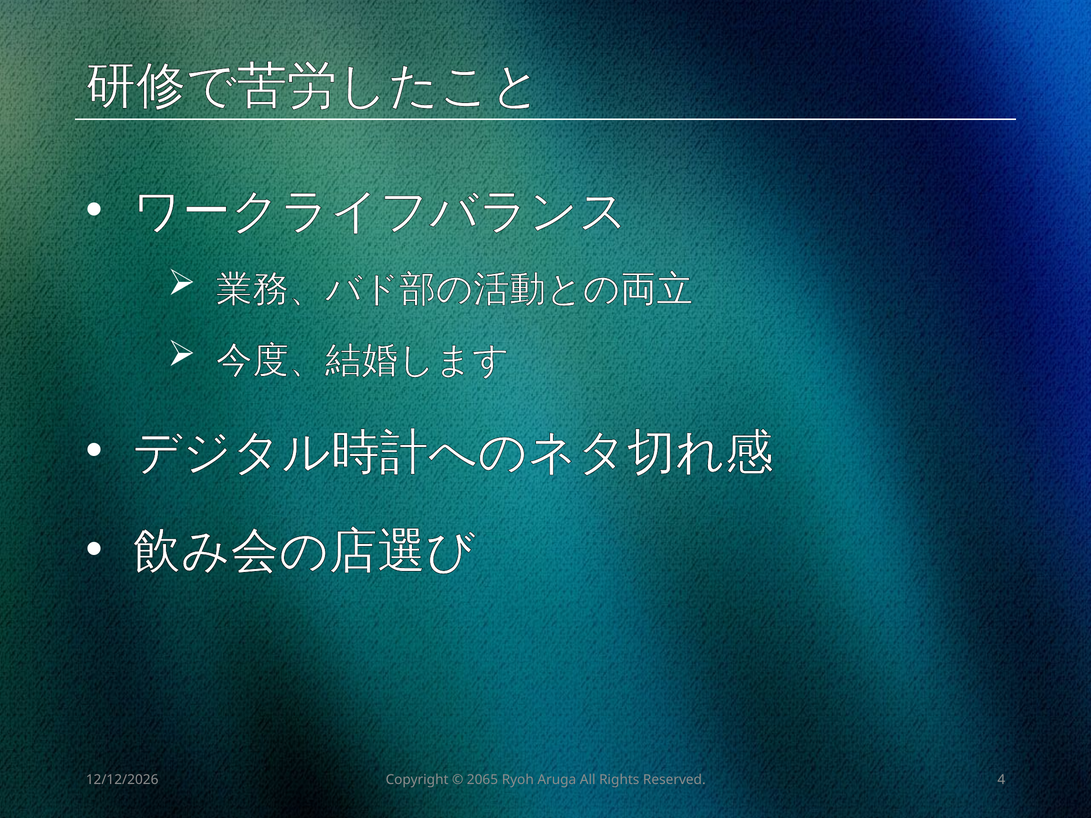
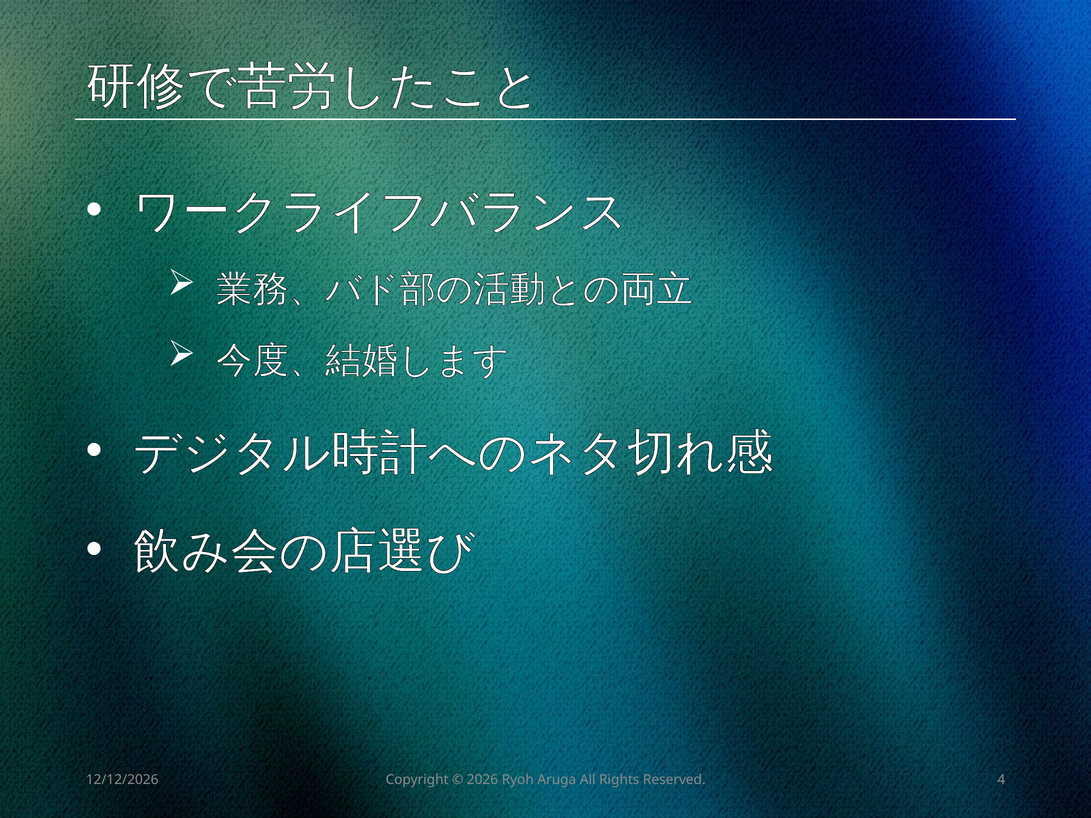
2065: 2065 -> 2026 (482, 780)
